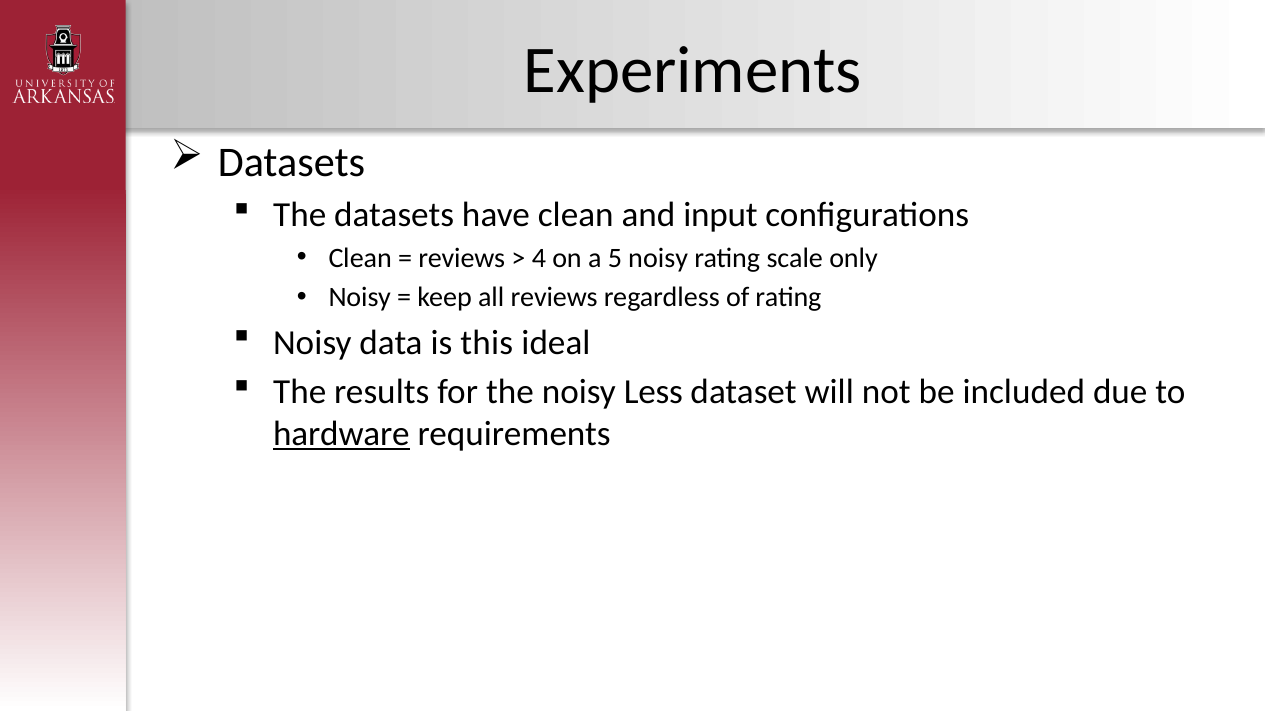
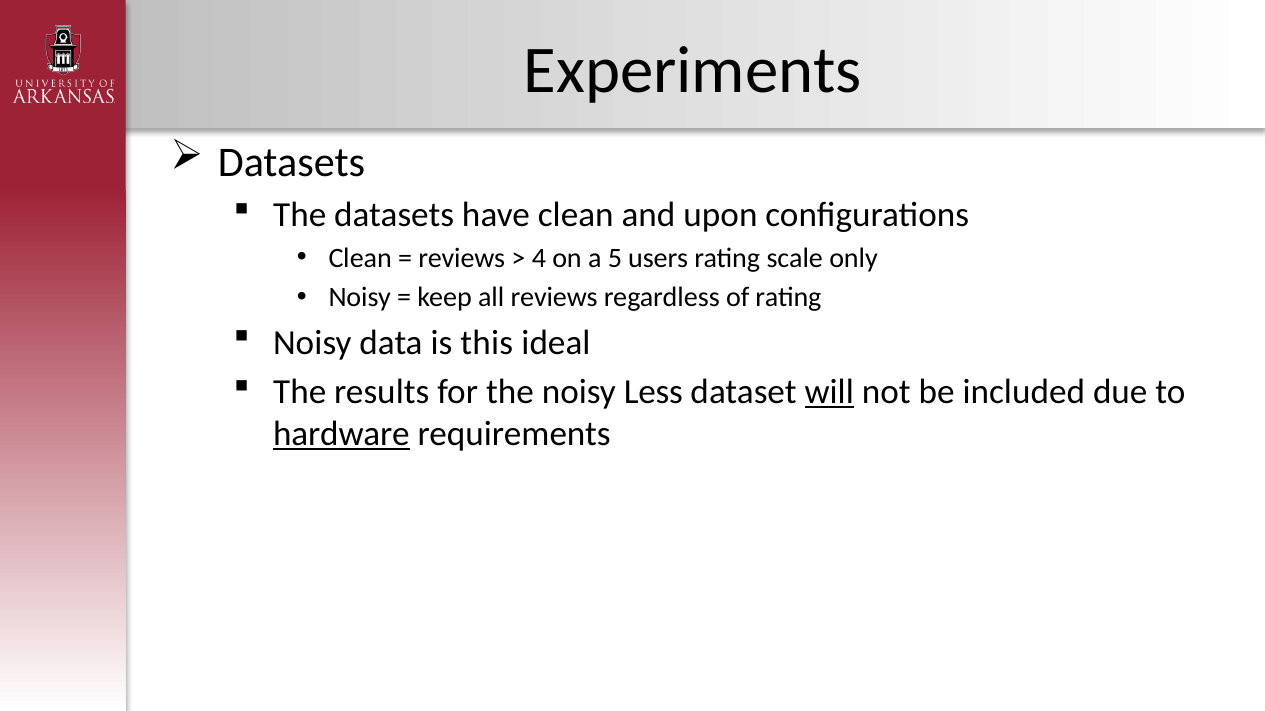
input: input -> upon (720, 215)
5 noisy: noisy -> users (658, 258)
will underline: none -> present (829, 392)
